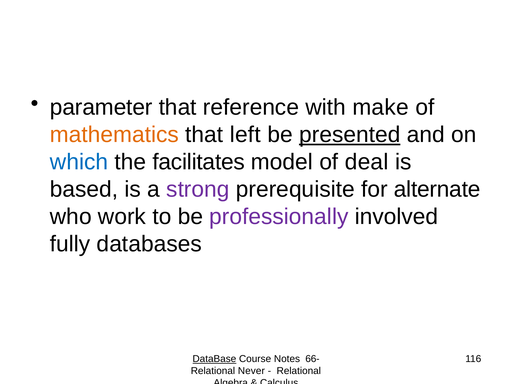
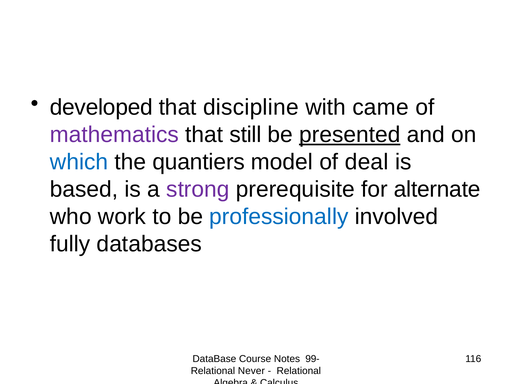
parameter: parameter -> developed (101, 107)
reference: reference -> discipline (251, 107)
make: make -> came (381, 107)
mathematics colour: orange -> purple (114, 135)
left: left -> still (245, 135)
facilitates: facilitates -> quantiers (199, 162)
professionally colour: purple -> blue (279, 217)
DataBase underline: present -> none (214, 359)
66-: 66- -> 99- (312, 359)
